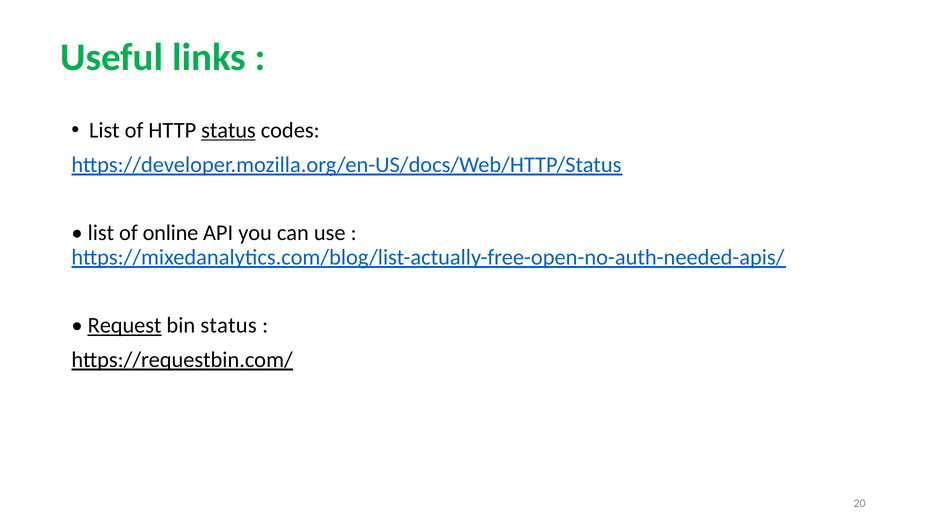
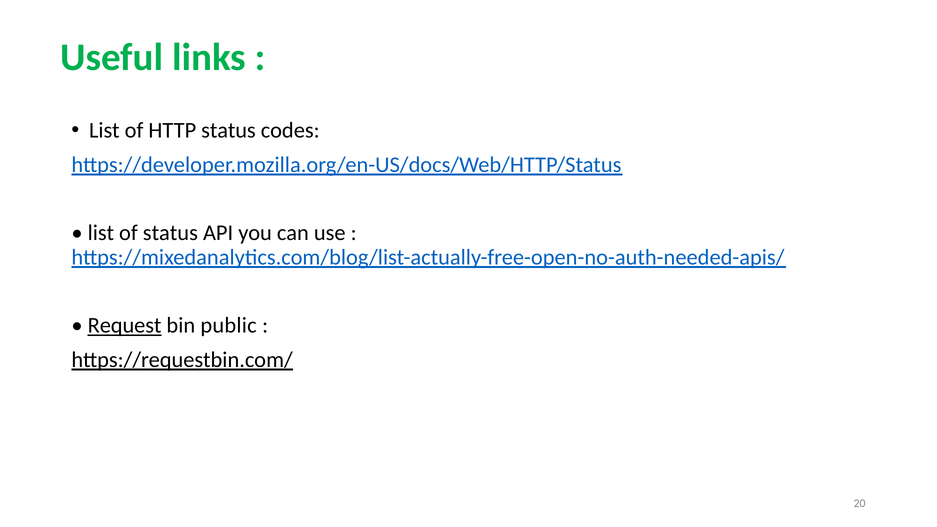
status underline: present -> none (229, 130)
of online: online -> status (170, 233)
bin status: status -> public (229, 326)
